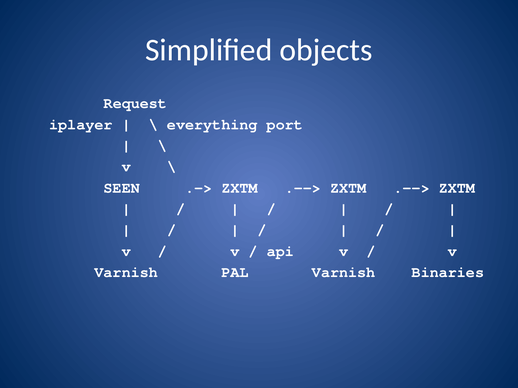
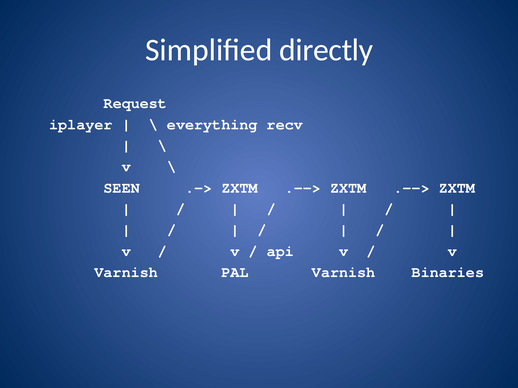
objects: objects -> directly (326, 50)
port: port -> recv (285, 125)
